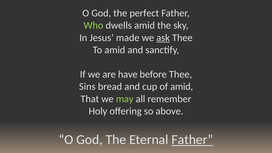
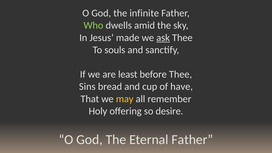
perfect: perfect -> infinite (144, 13)
To amid: amid -> souls (115, 50)
have: have -> least (128, 74)
of amid: amid -> have (182, 87)
may colour: light green -> yellow (125, 99)
above: above -> desire (169, 111)
Father underline: present -> none (192, 140)
